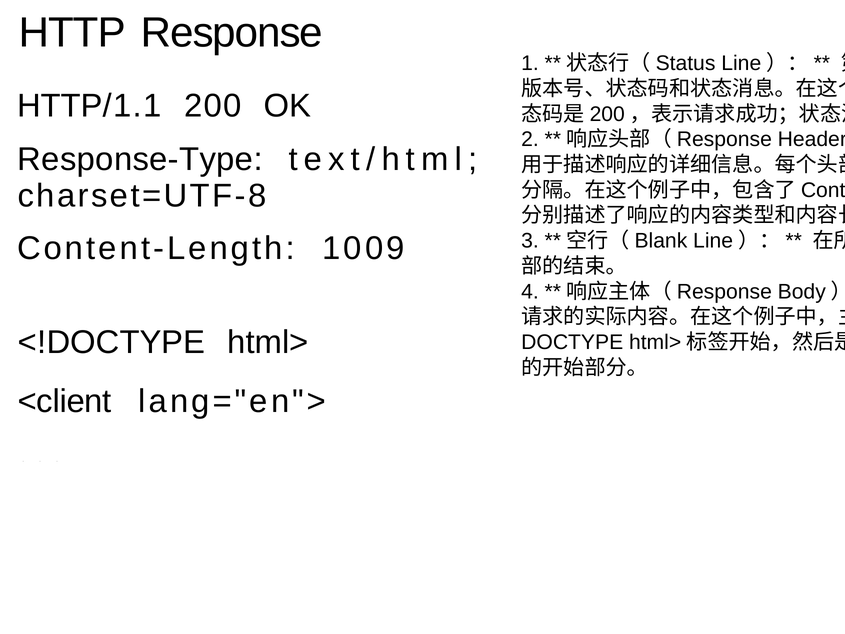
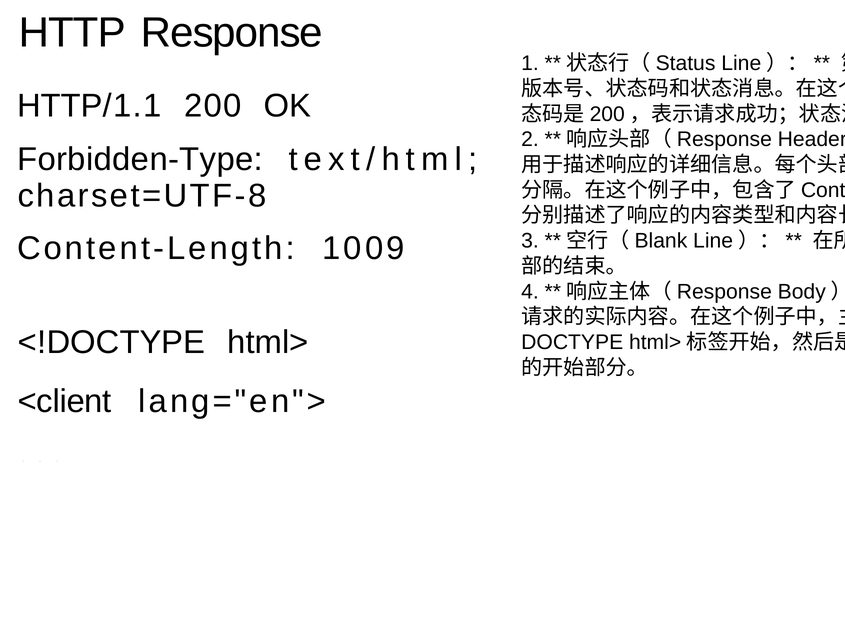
Response-Type: Response-Type -> Forbidden-Type (140, 159)
